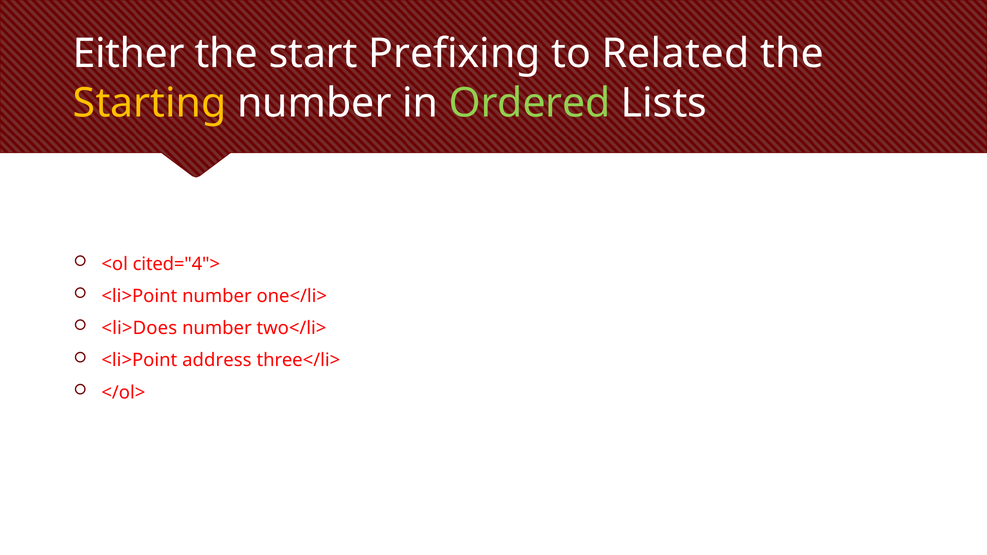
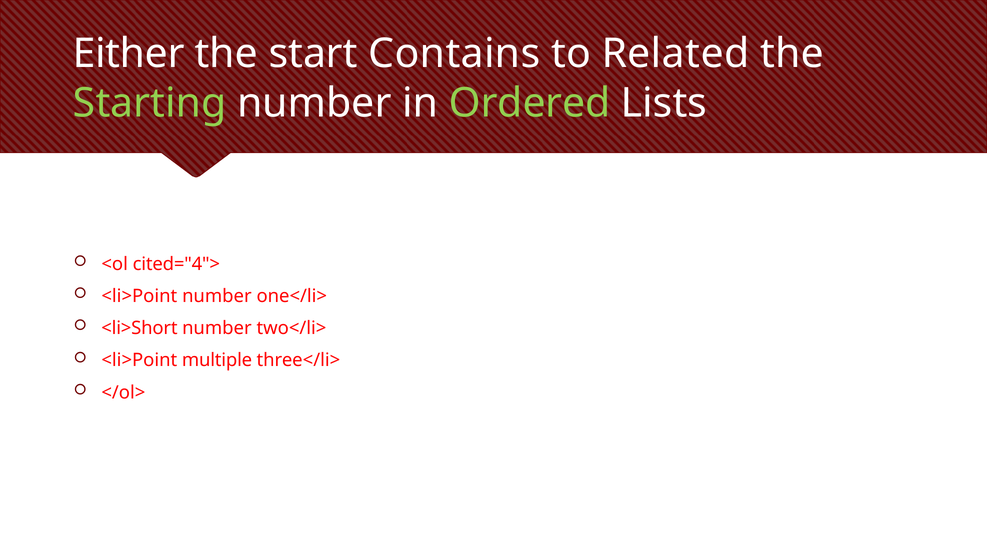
Prefixing: Prefixing -> Contains (454, 54)
Starting colour: yellow -> light green (150, 103)
<li>Does: <li>Does -> <li>Short (139, 328)
address: address -> multiple (217, 360)
